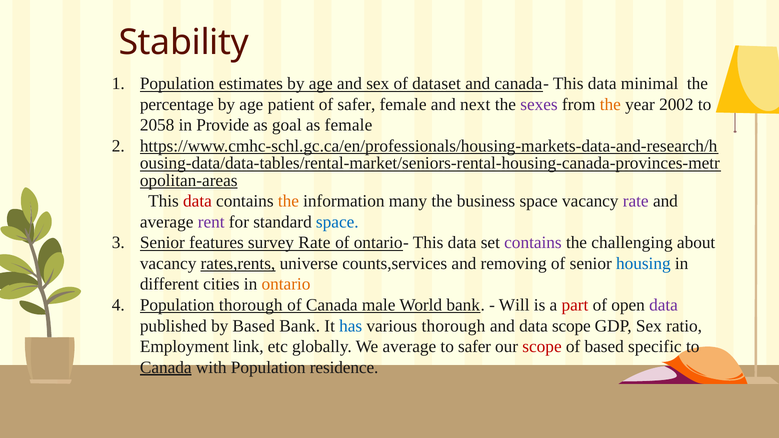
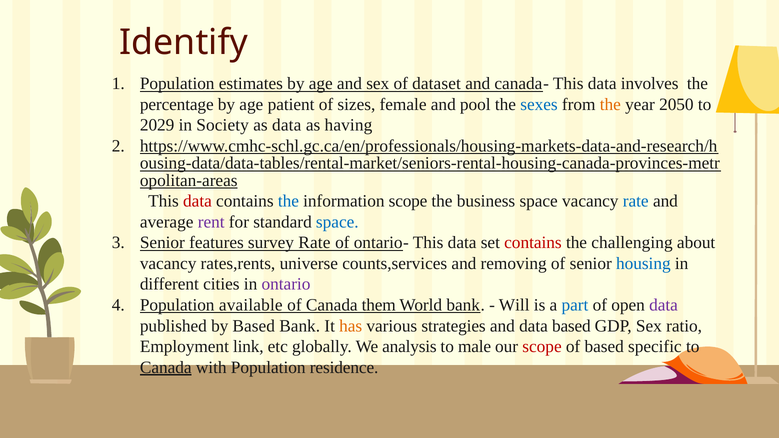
Stability: Stability -> Identify (184, 42)
minimal: minimal -> involves (650, 84)
of safer: safer -> sizes (356, 104)
next: next -> pool (475, 104)
sexes colour: purple -> blue (539, 104)
2002: 2002 -> 2050 (676, 104)
2058: 2058 -> 2029 (157, 125)
Provide: Provide -> Society (223, 125)
as goal: goal -> data (287, 125)
as female: female -> having (348, 125)
the colour: orange -> blue (288, 201)
information many: many -> scope (408, 201)
rate colour: purple -> blue (636, 201)
contains colour: purple -> red (533, 243)
rates,rents underline: present -> none (238, 264)
ontario colour: orange -> purple (286, 284)
Population thorough: thorough -> available (251, 305)
male: male -> them (379, 305)
part colour: red -> blue (575, 305)
has colour: blue -> orange (351, 326)
various thorough: thorough -> strategies (454, 326)
data scope: scope -> based (571, 326)
We average: average -> analysis (409, 347)
to safer: safer -> male (475, 347)
